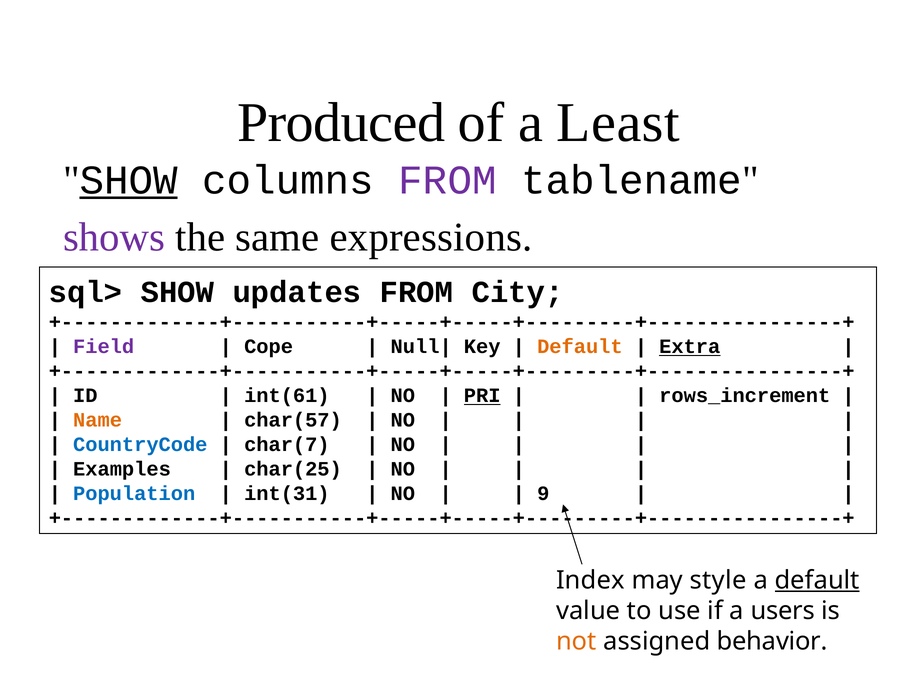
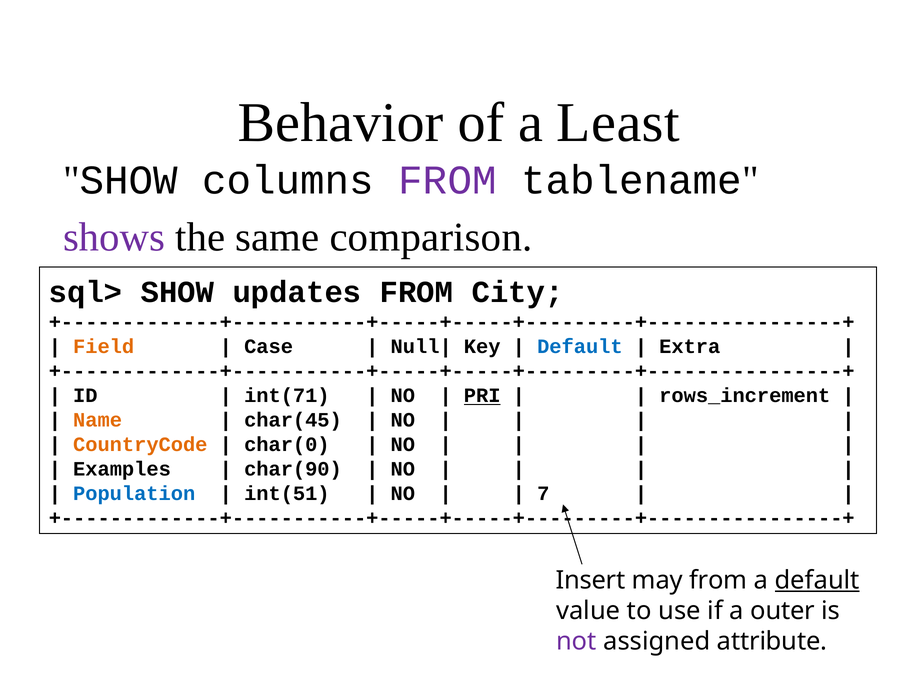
Produced: Produced -> Behavior (341, 123)
SHOW underline: present -> none (129, 180)
expressions: expressions -> comparison (431, 238)
Field colour: purple -> orange (104, 347)
Cope: Cope -> Case (269, 347)
Default colour: orange -> blue (580, 347)
Extra underline: present -> none (690, 347)
int(61: int(61 -> int(71 (287, 396)
char(57: char(57 -> char(45 (293, 420)
CountryCode colour: blue -> orange (140, 445)
char(7: char(7 -> char(0 (287, 445)
char(25: char(25 -> char(90 (293, 469)
int(31: int(31 -> int(51 (287, 494)
9: 9 -> 7 (543, 494)
Index: Index -> Insert (591, 580)
may style: style -> from (718, 580)
users: users -> outer (783, 611)
not colour: orange -> purple (576, 642)
behavior: behavior -> attribute (772, 642)
